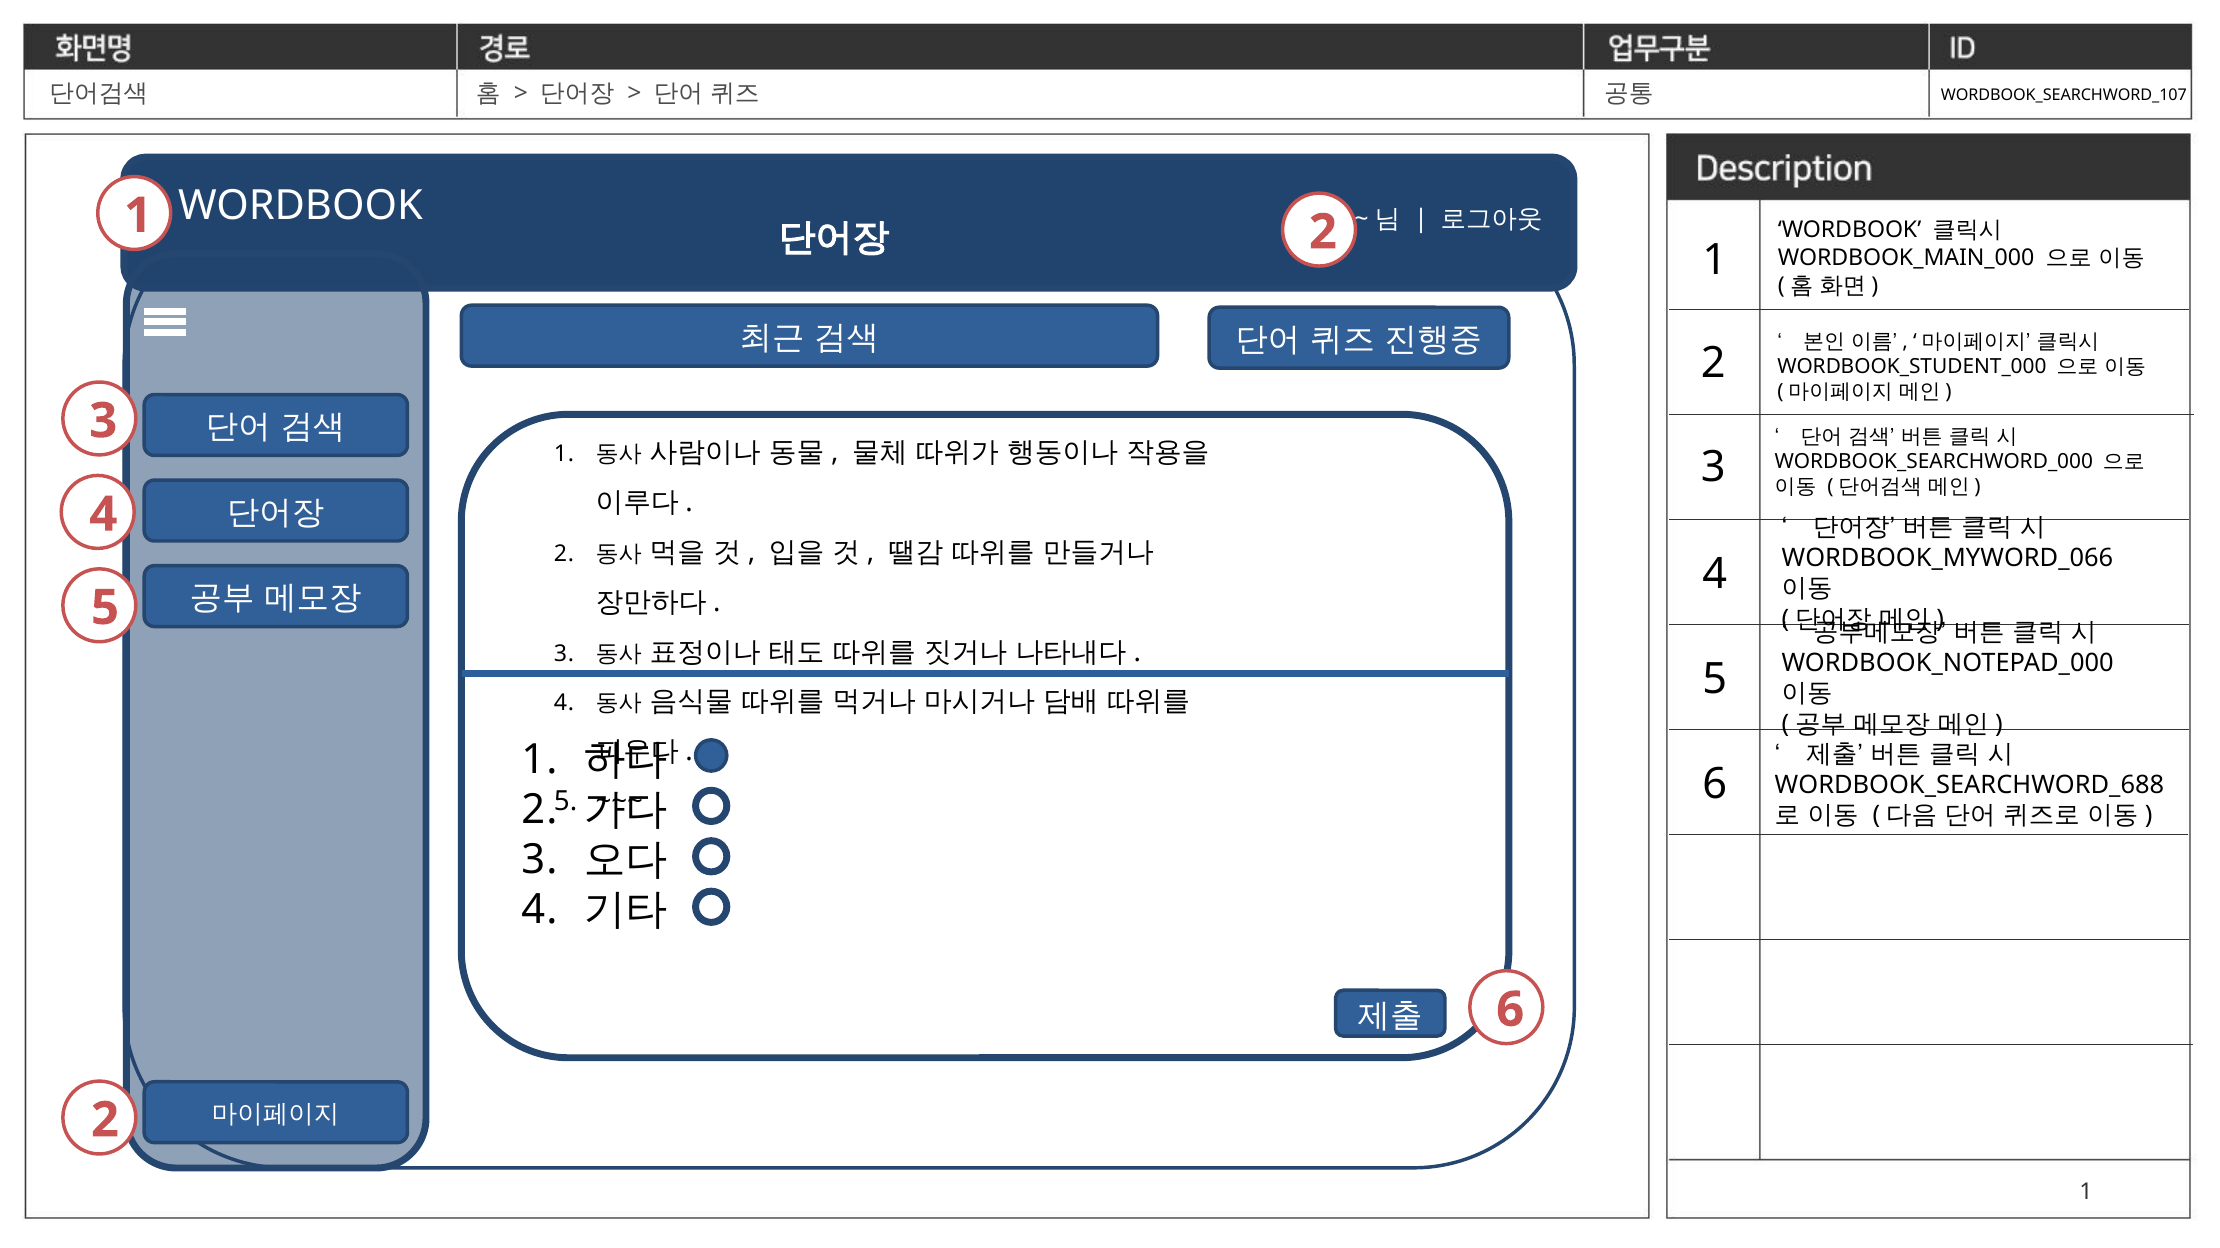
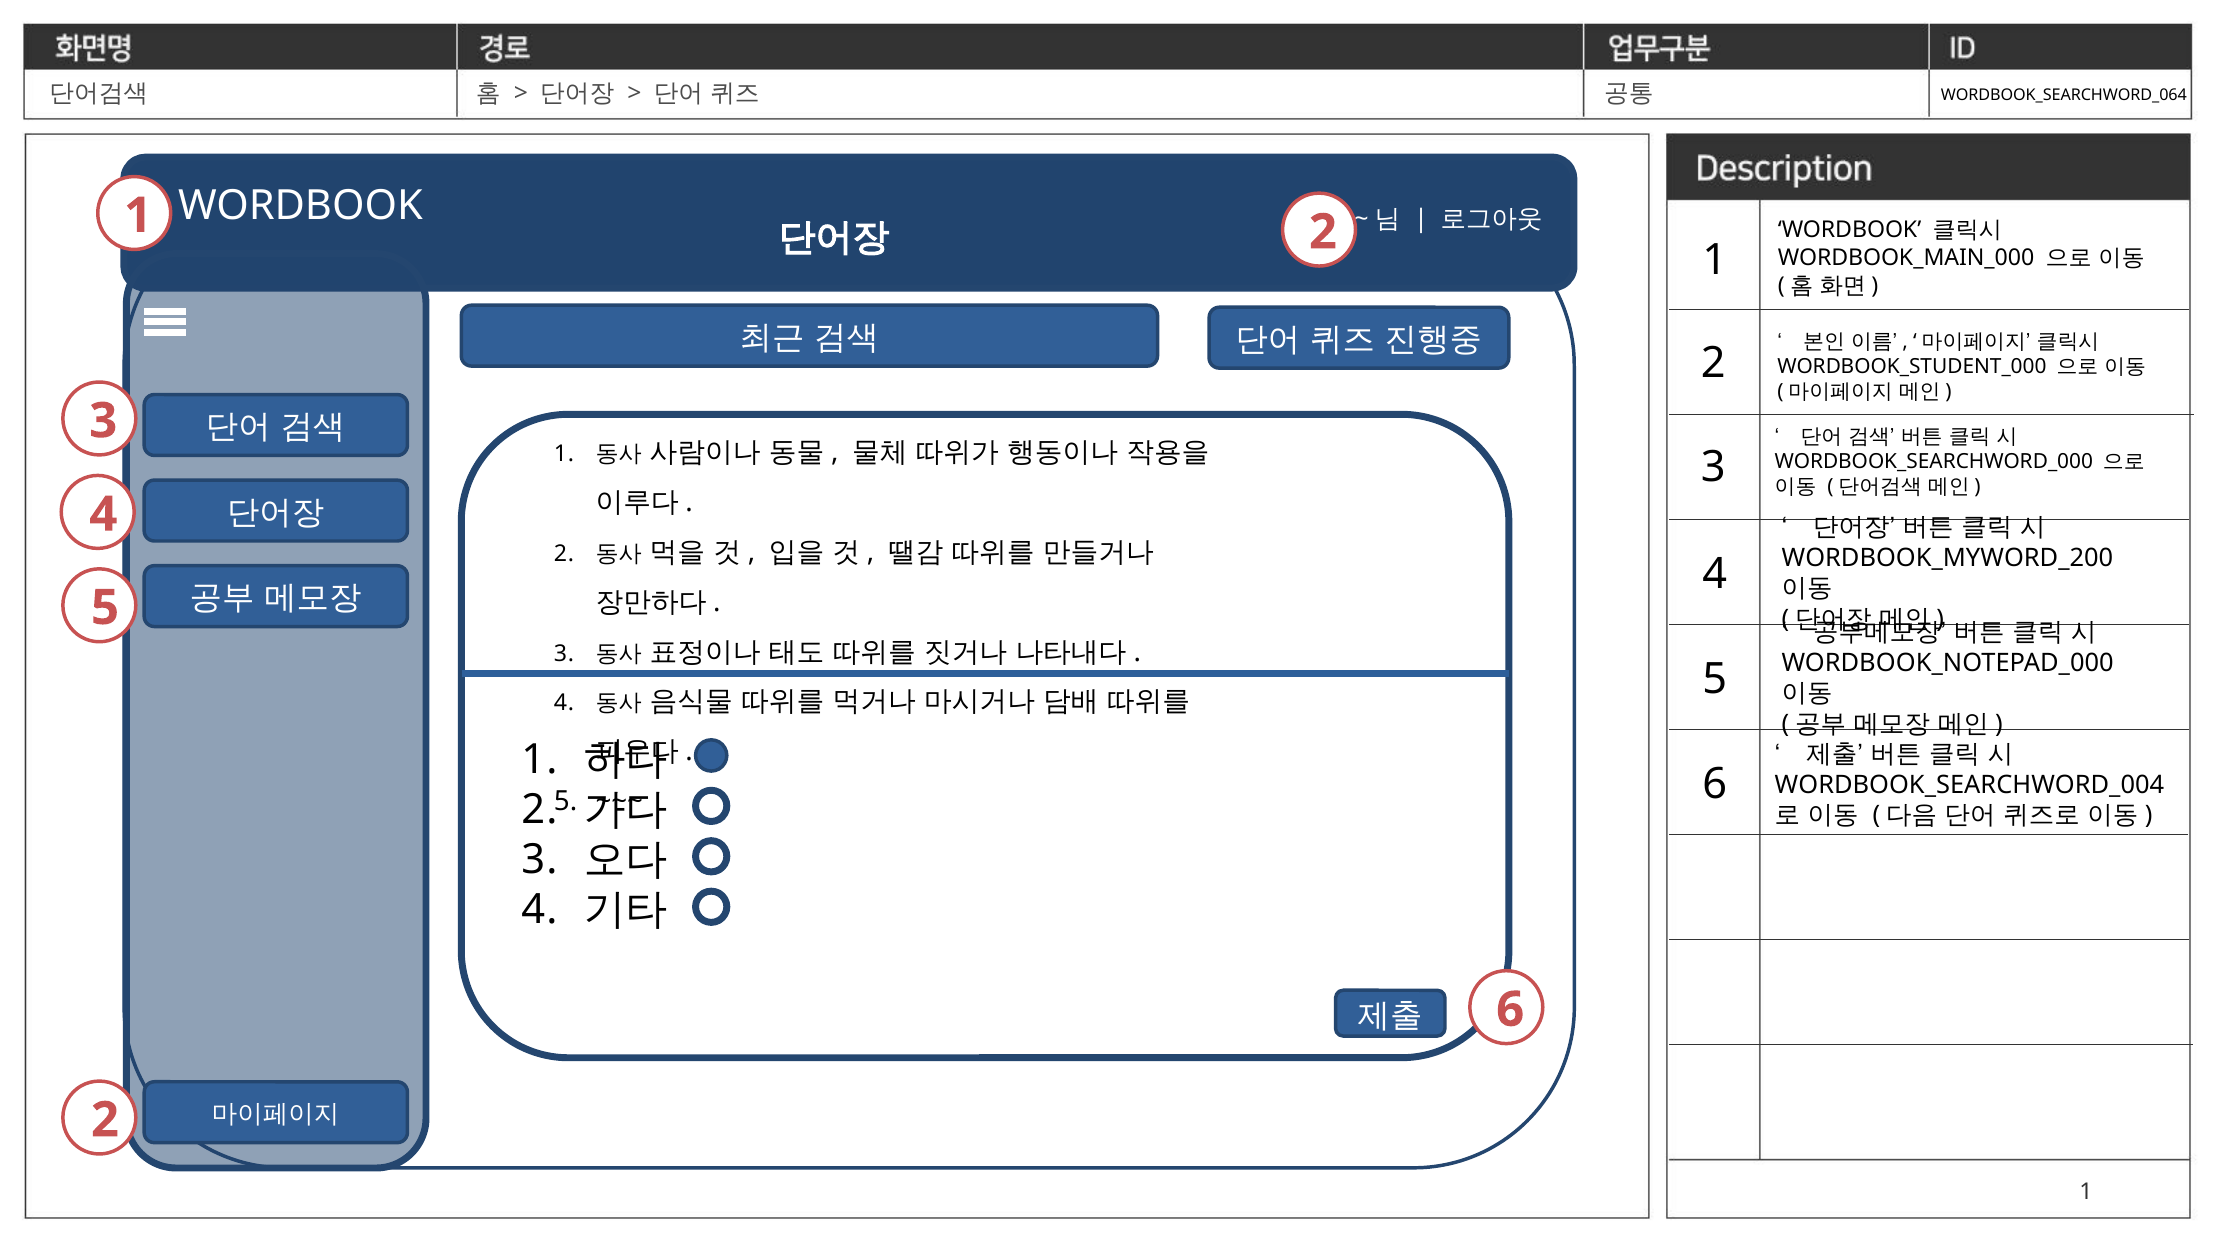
WORDBOOK_SEARCHWORD_107: WORDBOOK_SEARCHWORD_107 -> WORDBOOK_SEARCHWORD_064 (2064, 96)
WORDBOOK_MYWORD_066: WORDBOOK_MYWORD_066 -> WORDBOOK_MYWORD_200 (1947, 558)
WORDBOOK_SEARCHWORD_688: WORDBOOK_SEARCHWORD_688 -> WORDBOOK_SEARCHWORD_004 (1969, 785)
